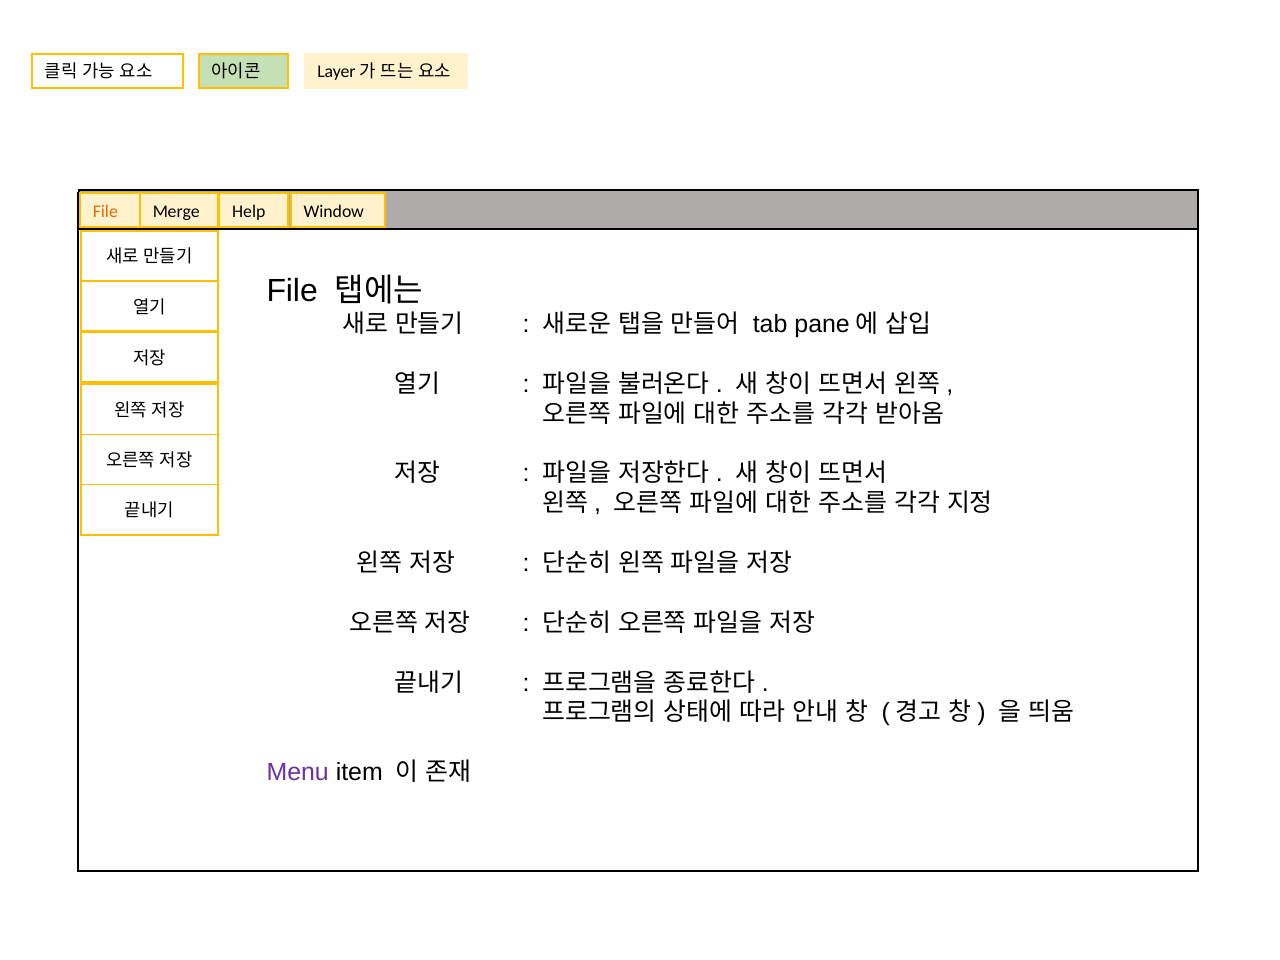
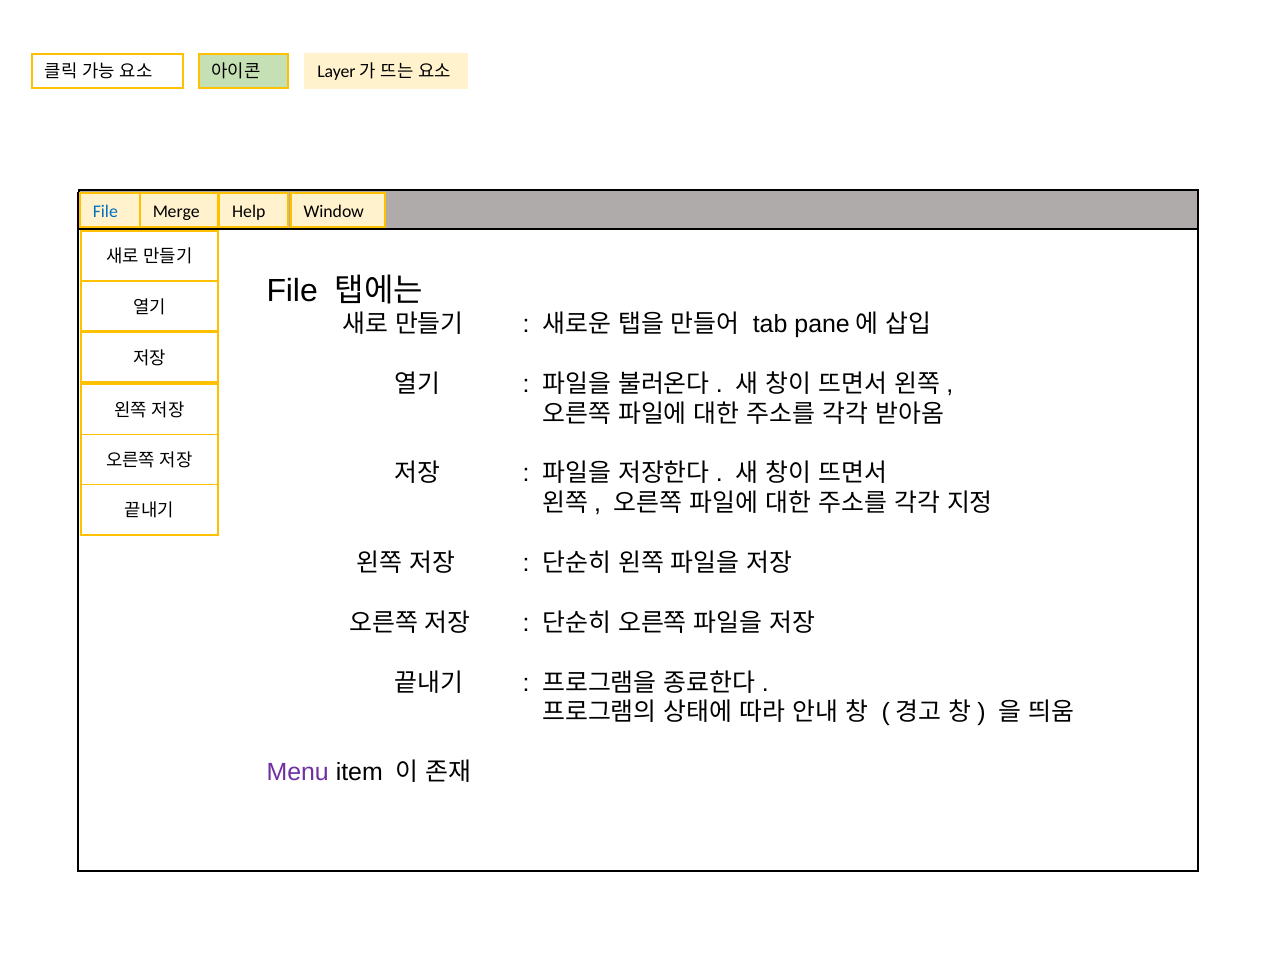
File colour: orange -> blue (105, 211)
